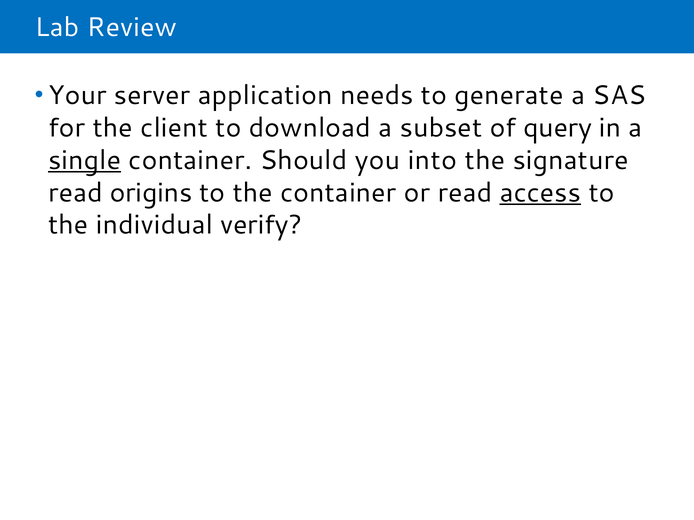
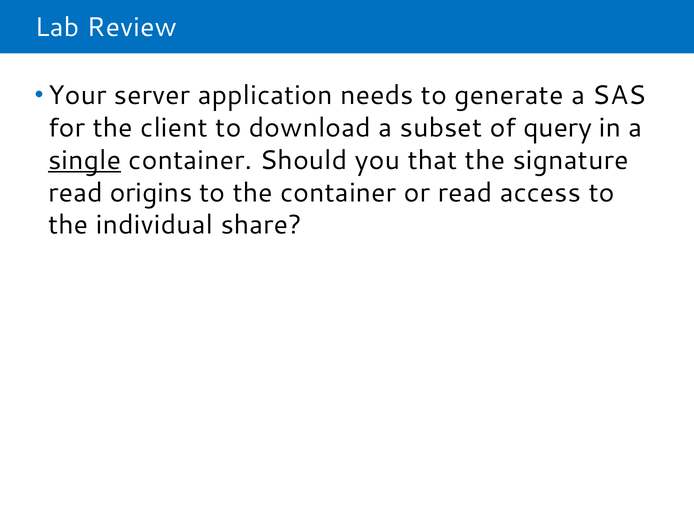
into: into -> that (433, 160)
access underline: present -> none (540, 193)
verify: verify -> share (261, 225)
